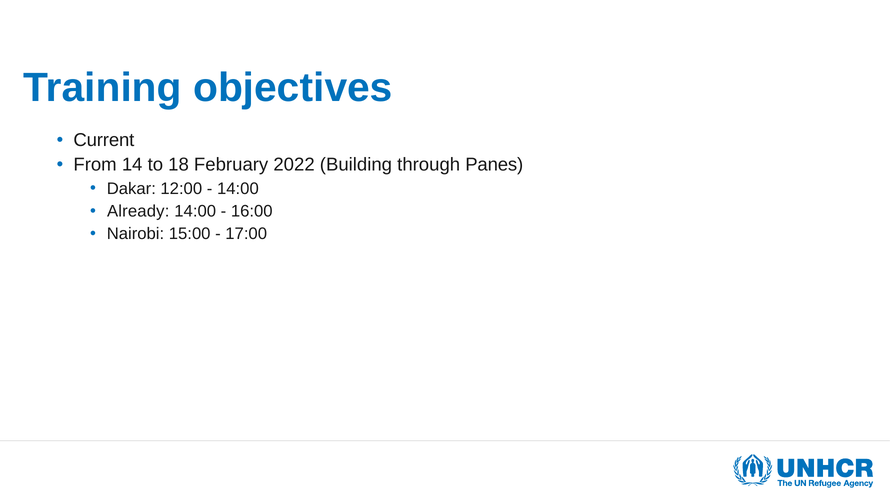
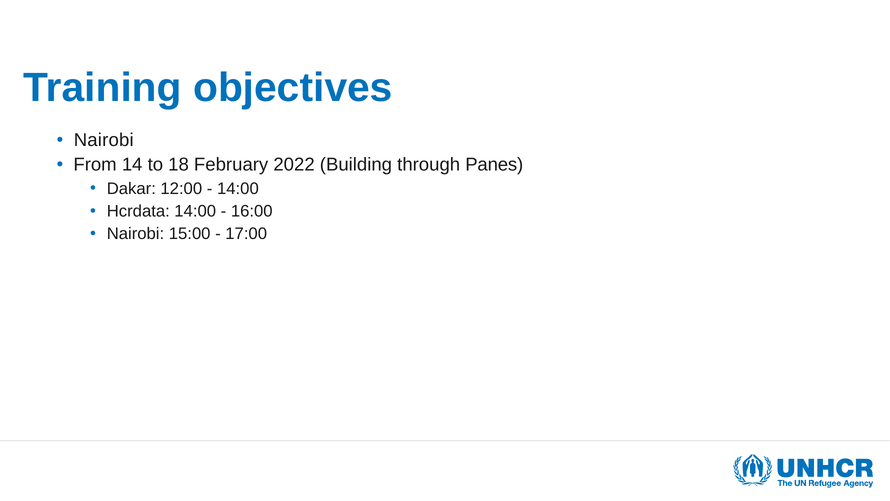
Current: Current -> Nairobi (104, 140)
Already: Already -> Hcrdata (138, 211)
